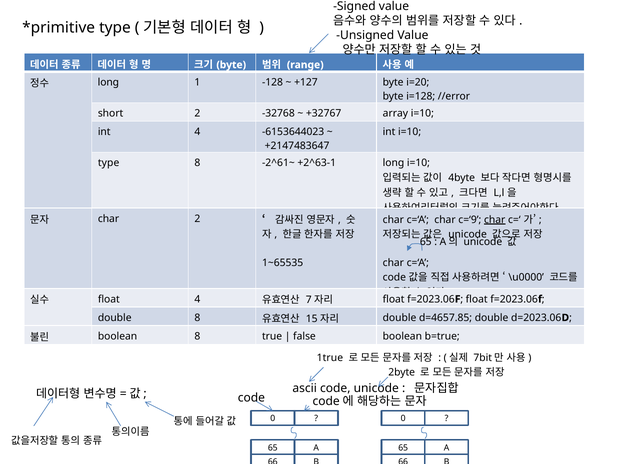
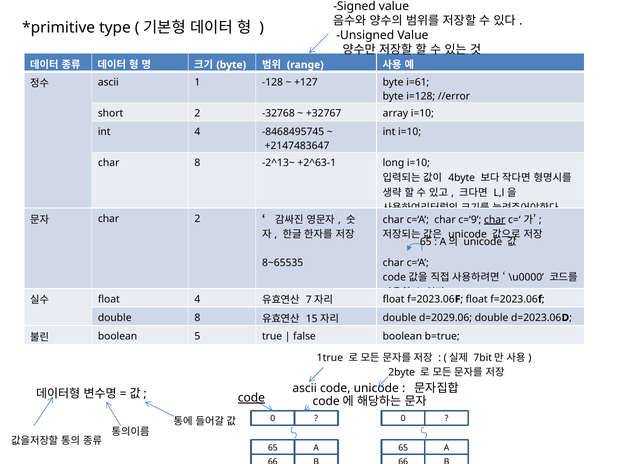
long: long -> ascii (108, 82)
i=20: i=20 -> i=61 (418, 82)
-6153644023: -6153644023 -> -8468495745 (293, 132)
type: type -> char (109, 163)
-2^61~: -2^61~ -> -2^13~ (278, 163)
1~65535: 1~65535 -> 8~65535 (283, 262)
d=4657.85: d=4657.85 -> d=2029.06 (446, 317)
boolean 8: 8 -> 5 (197, 336)
code underline: none -> present (251, 397)
